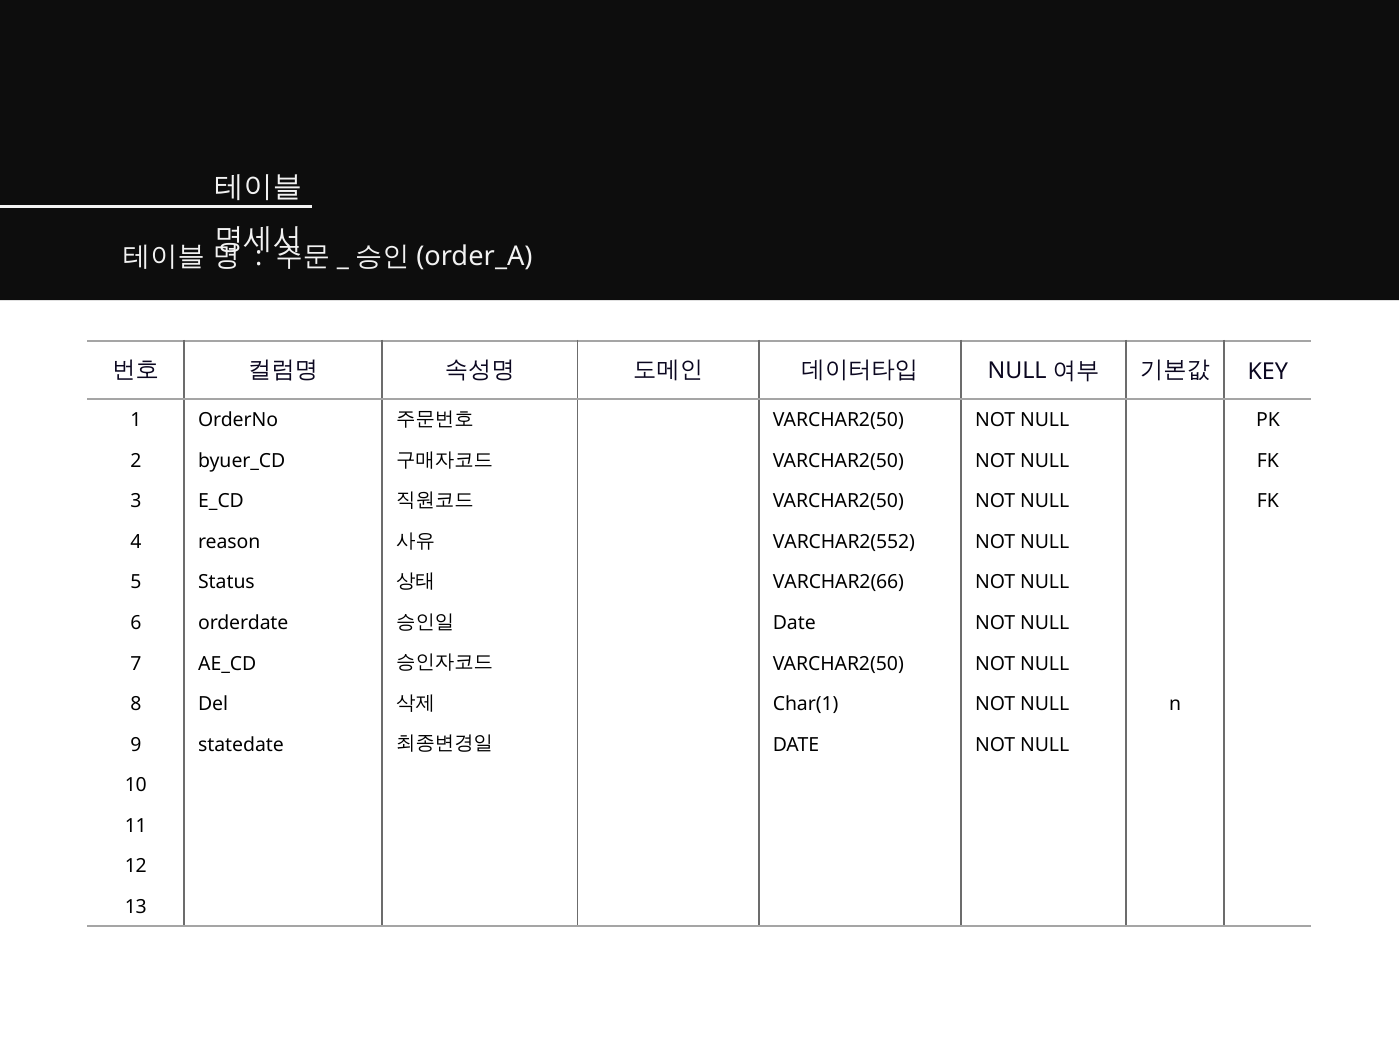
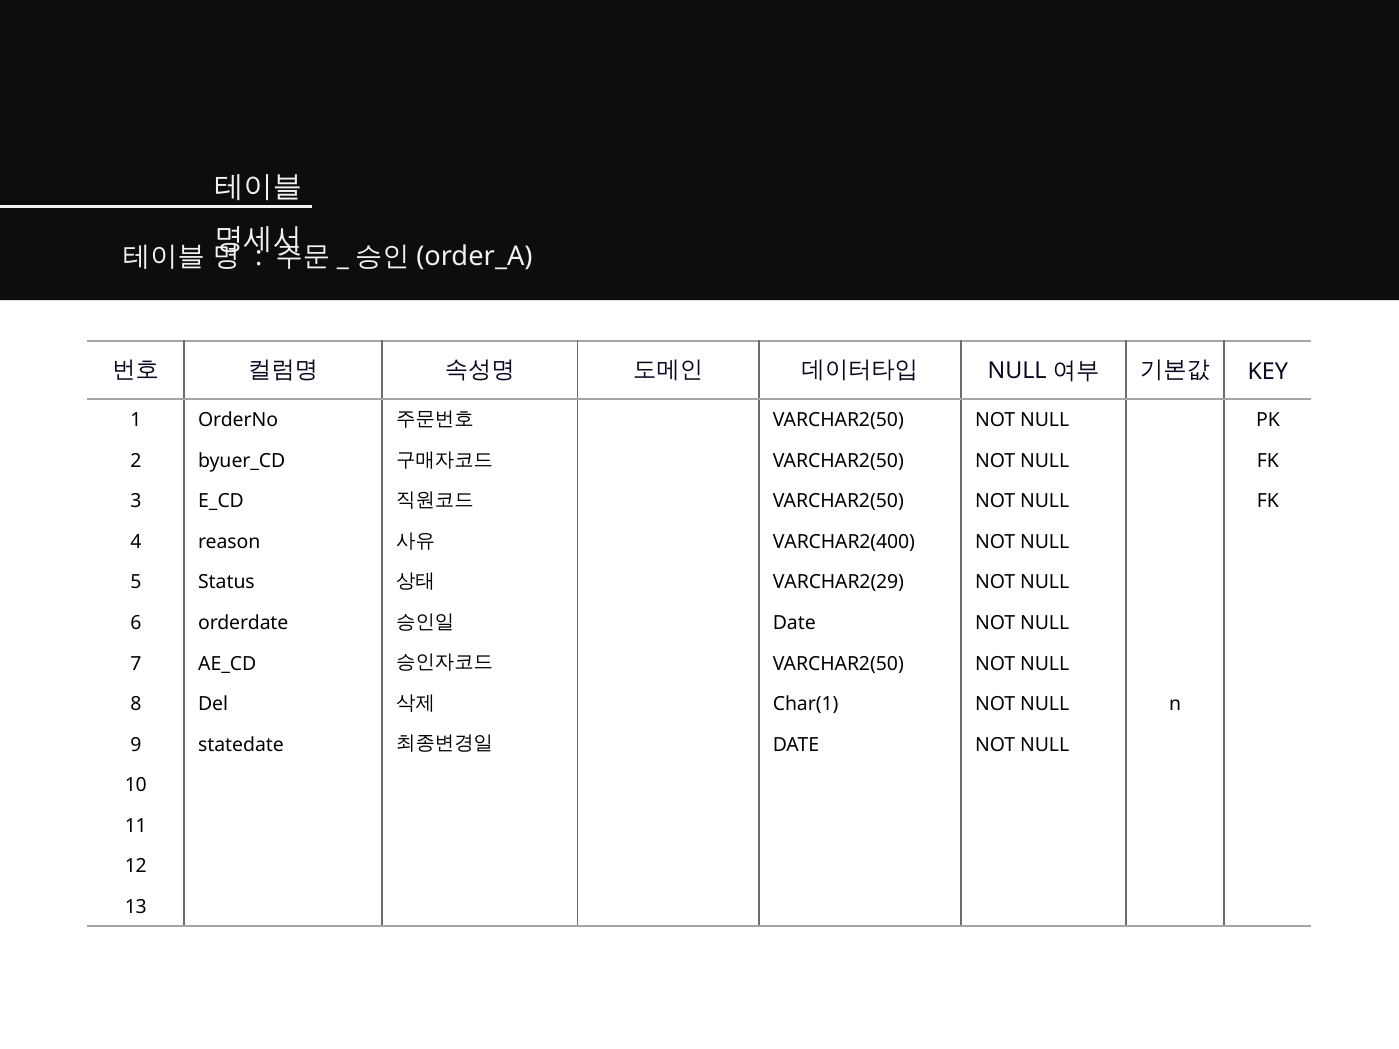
VARCHAR2(552: VARCHAR2(552 -> VARCHAR2(400 (844, 542)
VARCHAR2(66: VARCHAR2(66 -> VARCHAR2(29 (838, 583)
